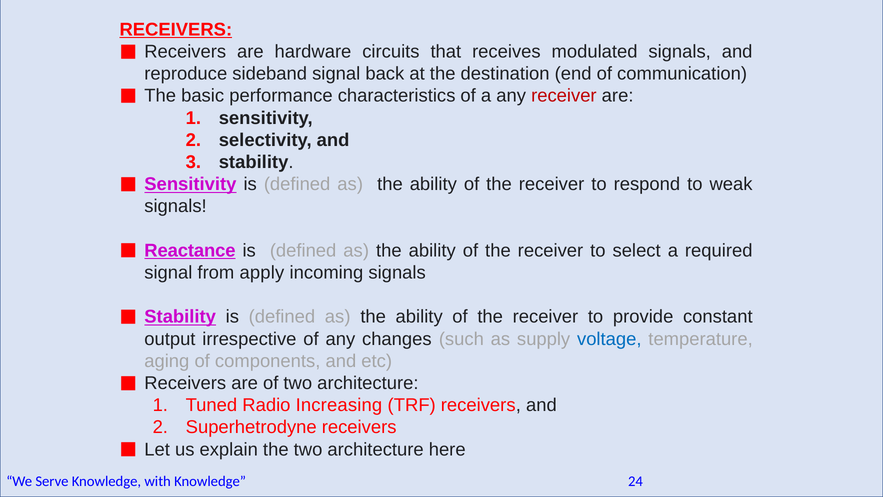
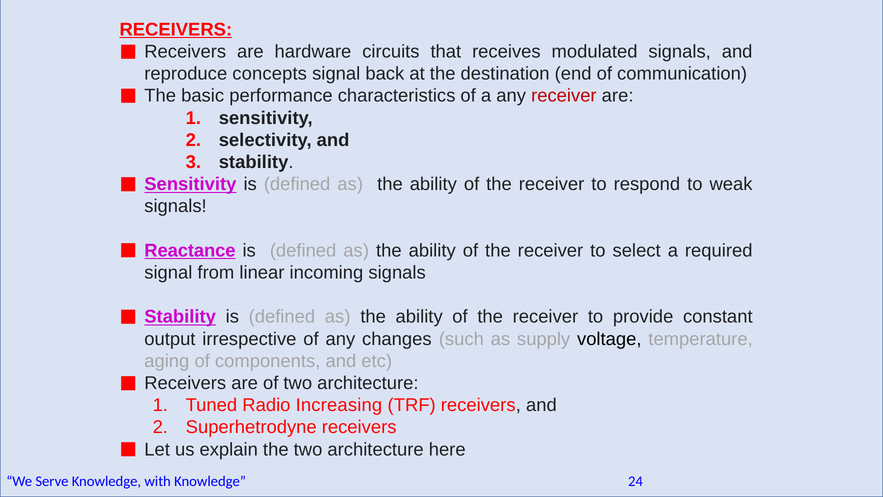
sideband: sideband -> concepts (270, 74)
apply: apply -> linear (262, 273)
voltage colour: blue -> black (609, 339)
